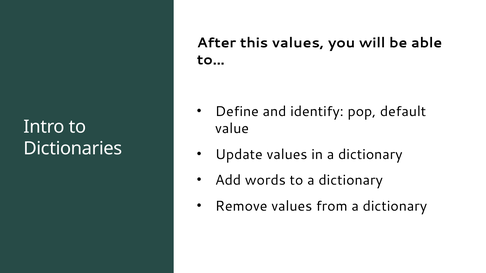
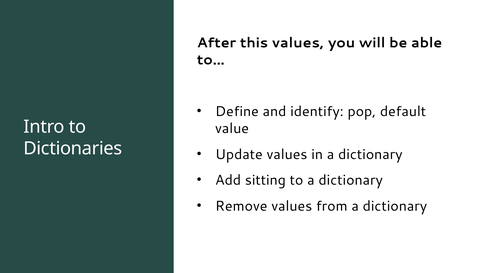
words: words -> sitting (265, 180)
